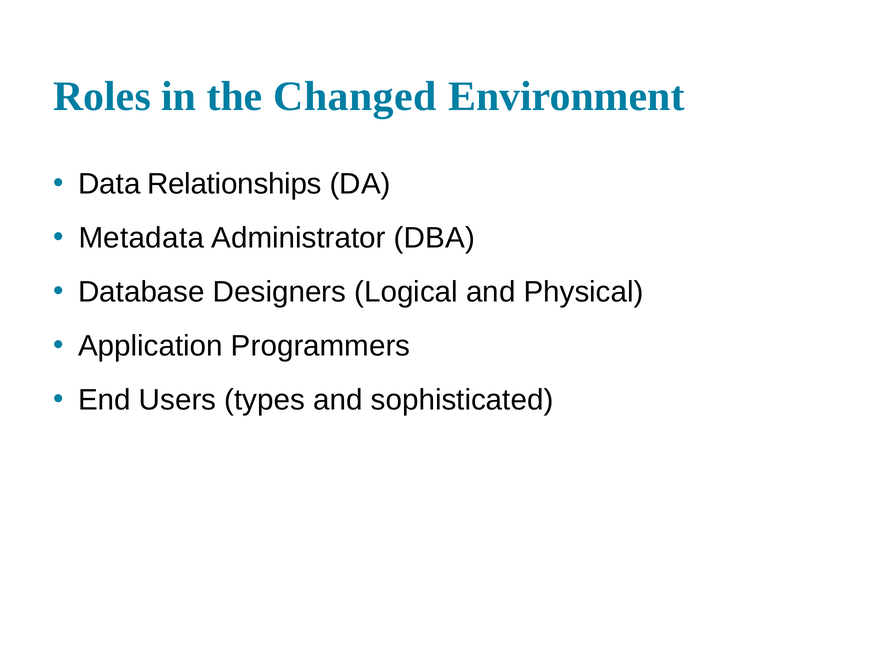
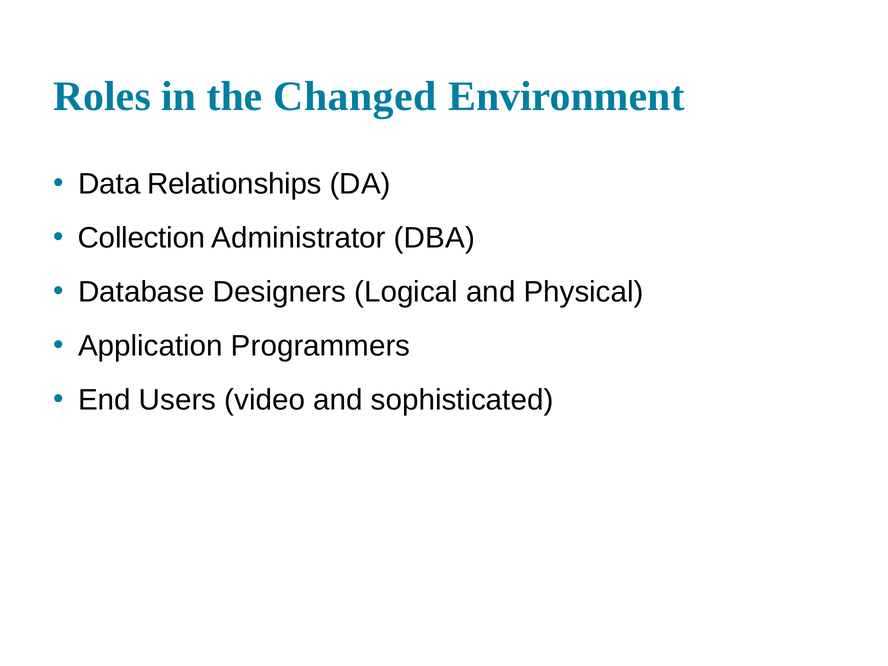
Metadata: Metadata -> Collection (142, 238)
types: types -> video (265, 400)
